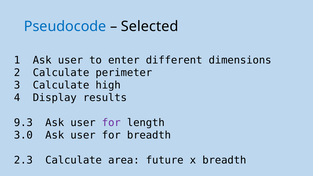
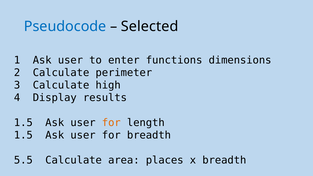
different: different -> functions (174, 60)
9.3: 9.3 -> 1.5 (23, 123)
for colour: purple -> orange (111, 123)
3.0: 3.0 -> 1.5 (23, 135)
2.3: 2.3 -> 5.5 (23, 160)
future: future -> places (165, 160)
